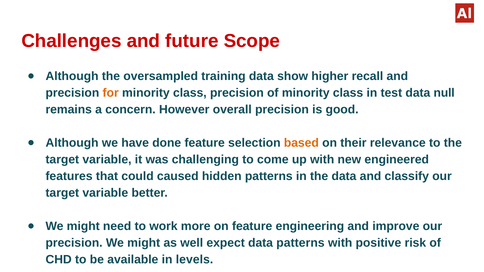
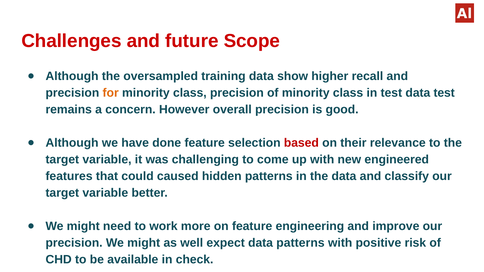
data null: null -> test (444, 93)
based colour: orange -> red (301, 143)
levels: levels -> check (195, 260)
